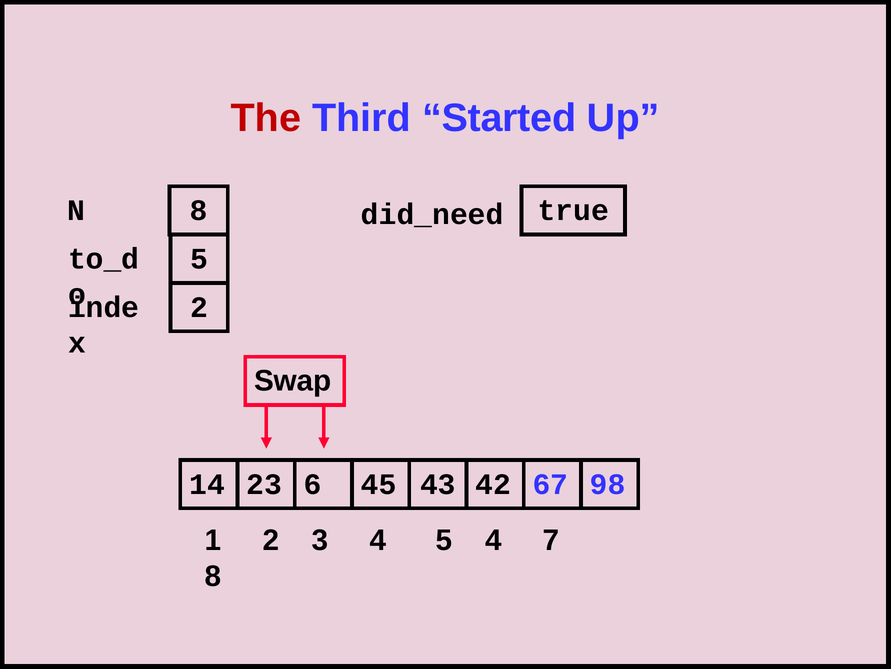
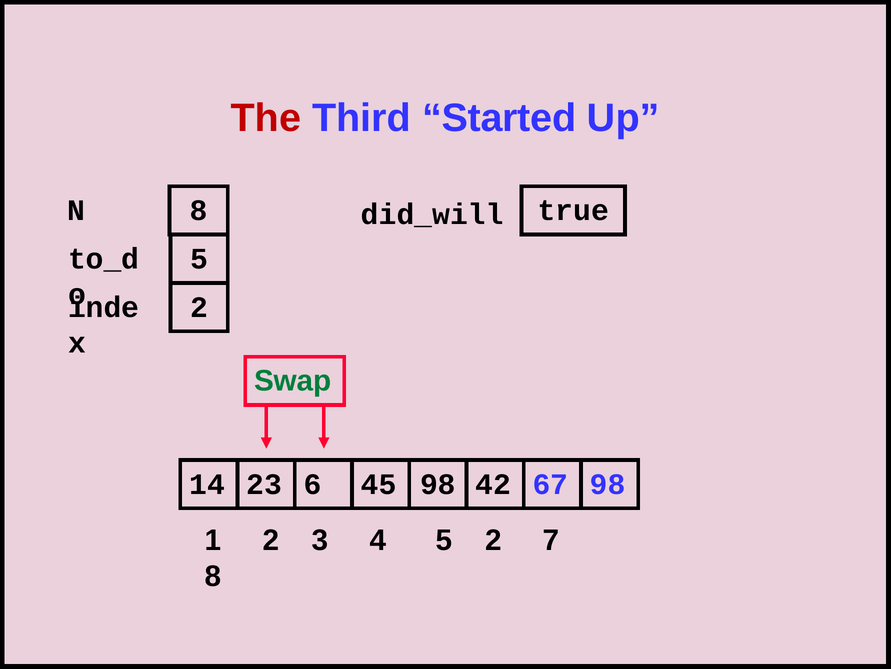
did_need: did_need -> did_will (432, 214)
Swap colour: black -> green (293, 381)
45 43: 43 -> 98 (438, 484)
4 5 4: 4 -> 2 (493, 540)
